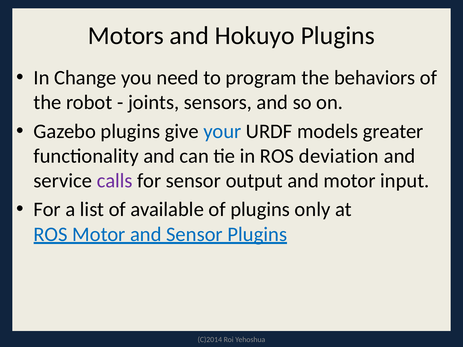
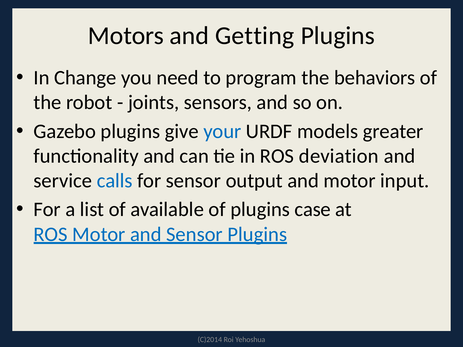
Hokuyo: Hokuyo -> Getting (255, 36)
calls colour: purple -> blue (115, 181)
only: only -> case (313, 210)
